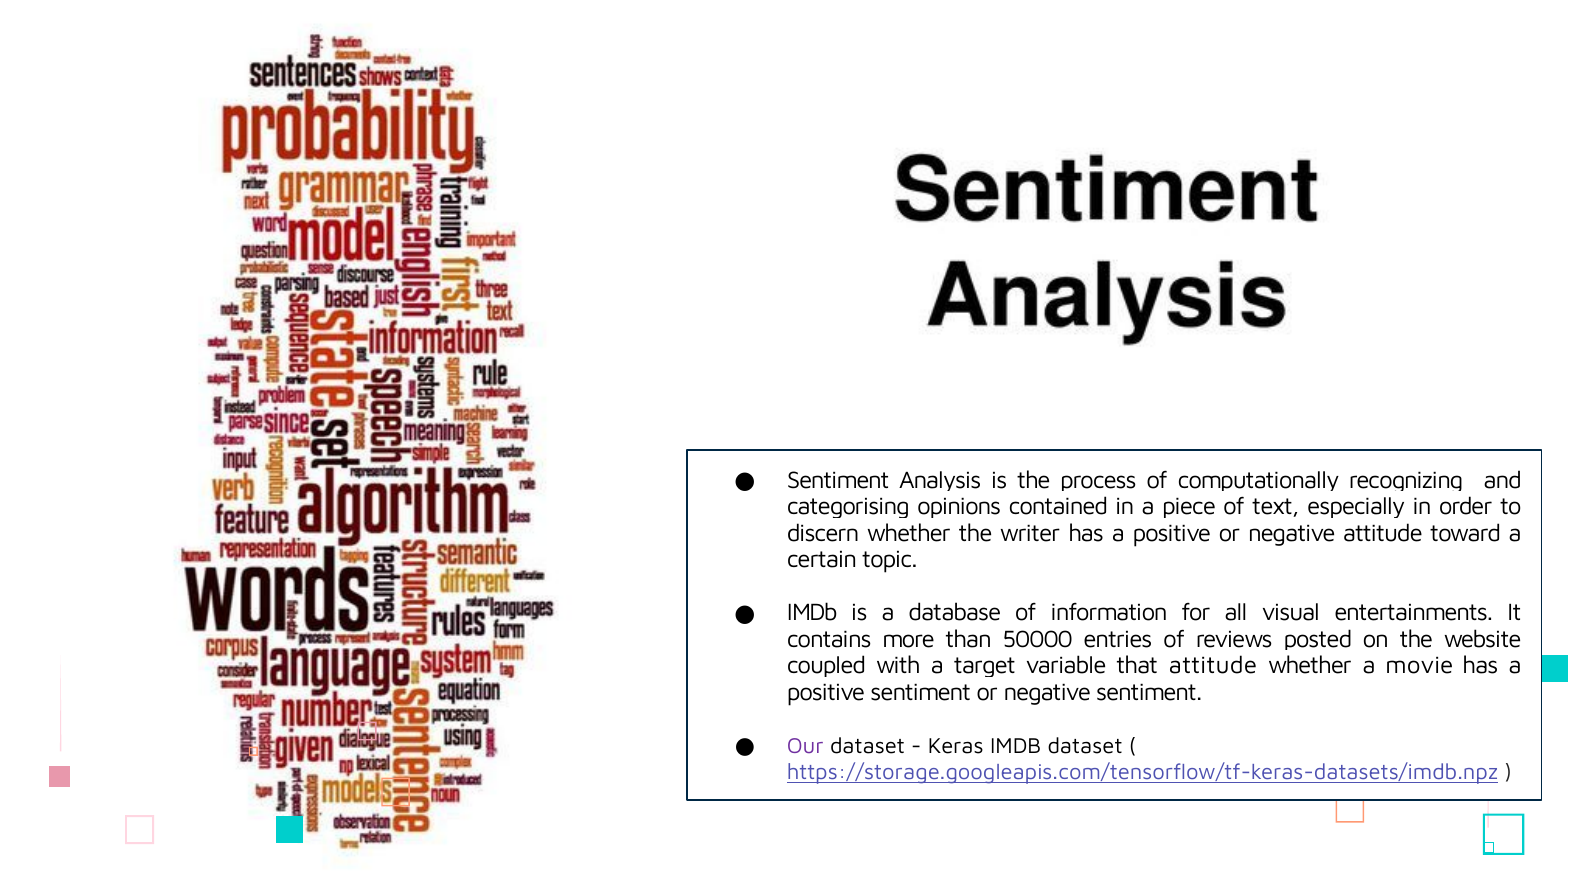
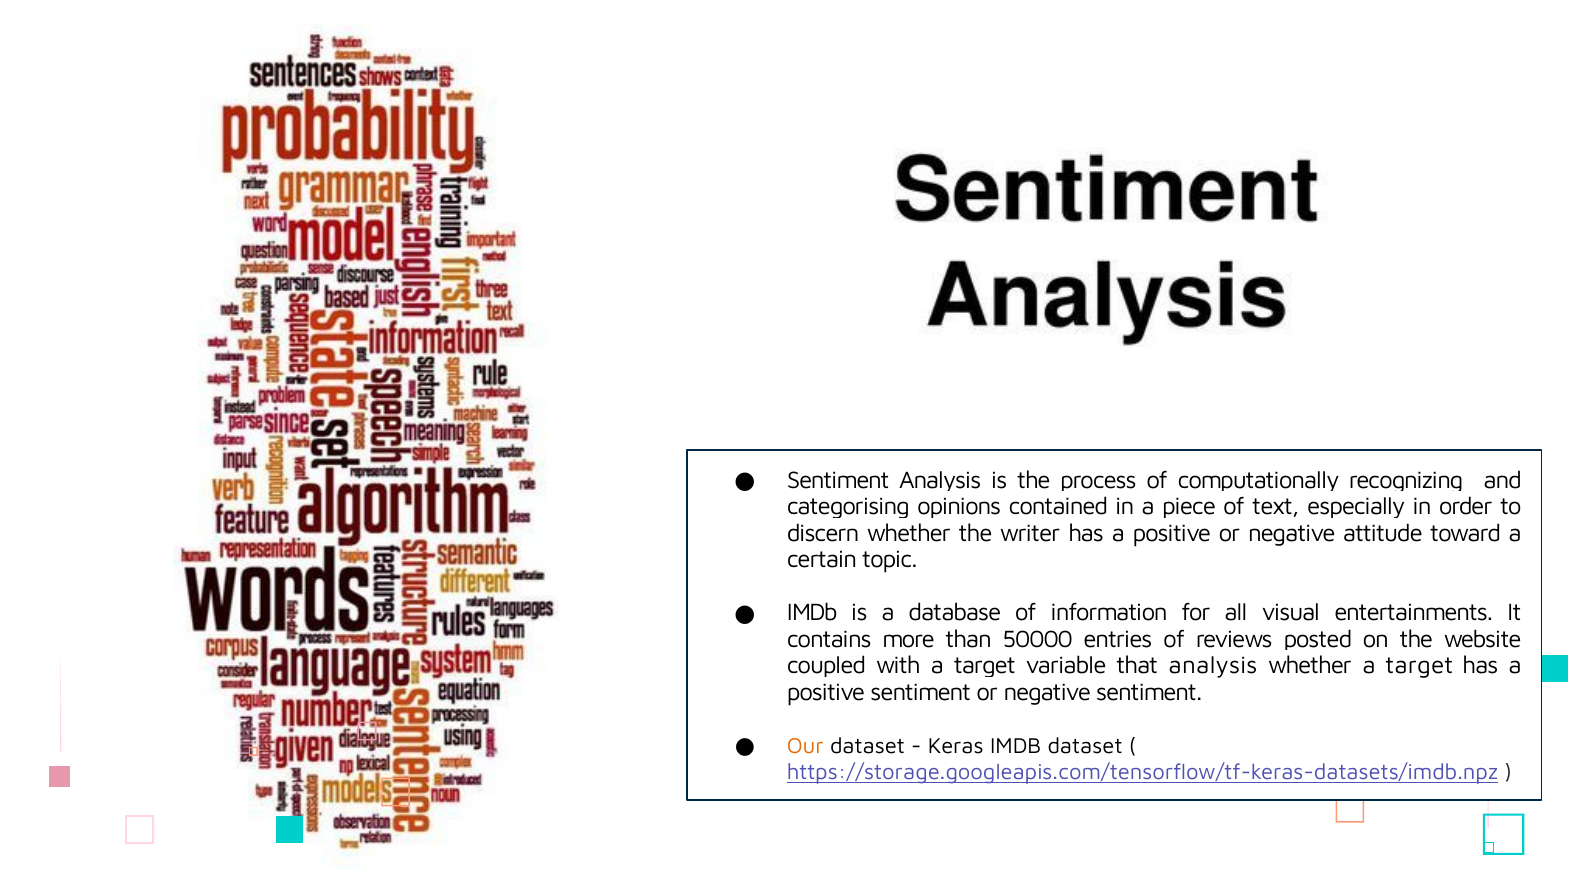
attitude: attitude -> analysis (1213, 666)
whether a movie: movie -> target (1419, 666)
Our colour: purple -> orange (805, 746)
